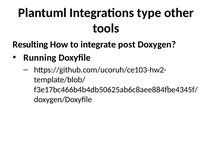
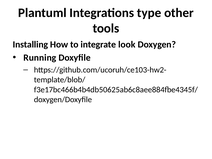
Resulting: Resulting -> Installing (30, 44)
post: post -> look (127, 44)
